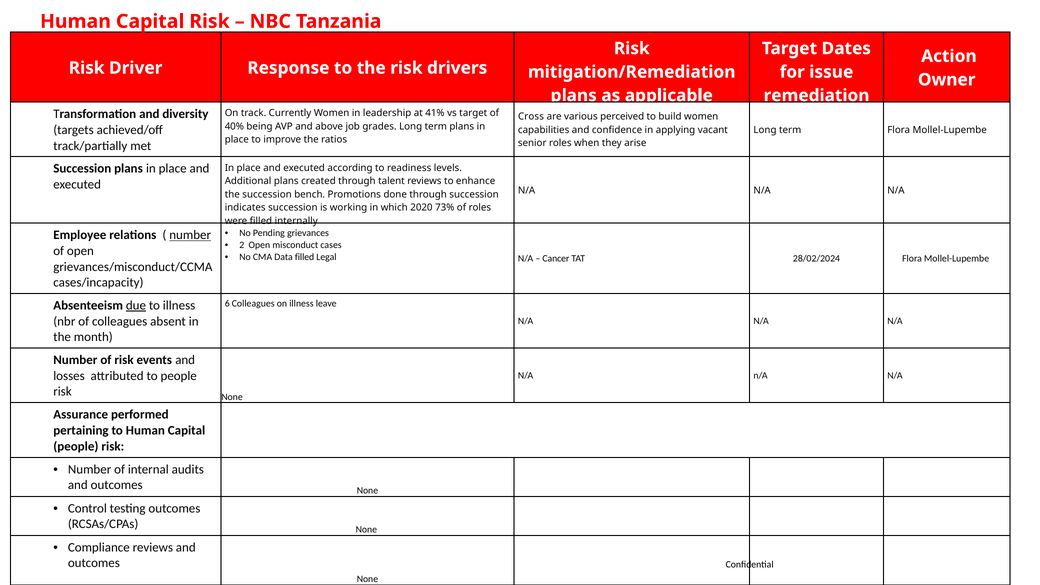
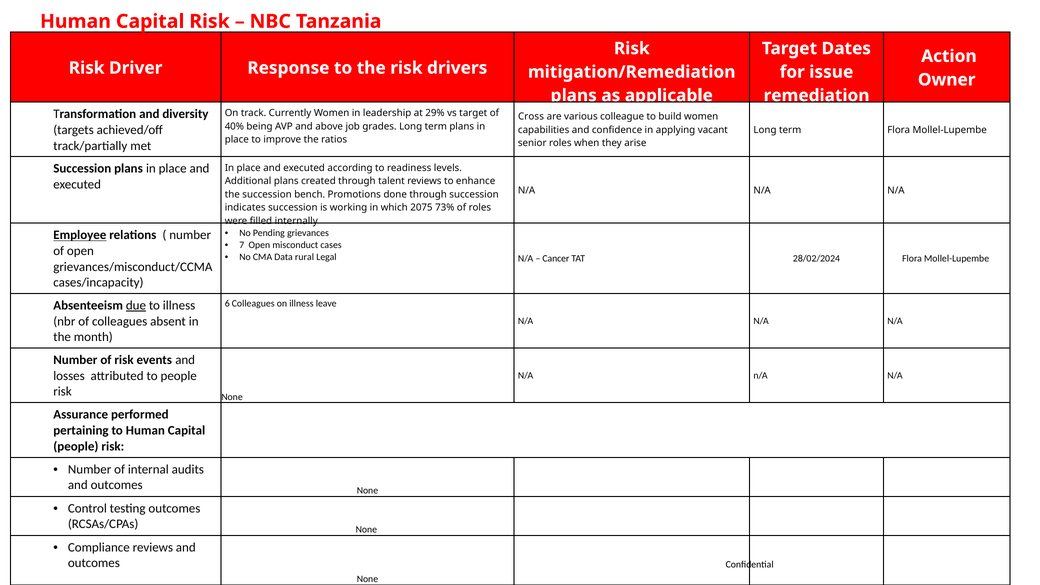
41%: 41% -> 29% (435, 113)
perceived: perceived -> colleague (622, 117)
2020: 2020 -> 2075 (421, 208)
Employee underline: none -> present (80, 235)
number underline: present -> none (190, 235)
2: 2 -> 7 (242, 245)
Data filled: filled -> rural (304, 257)
